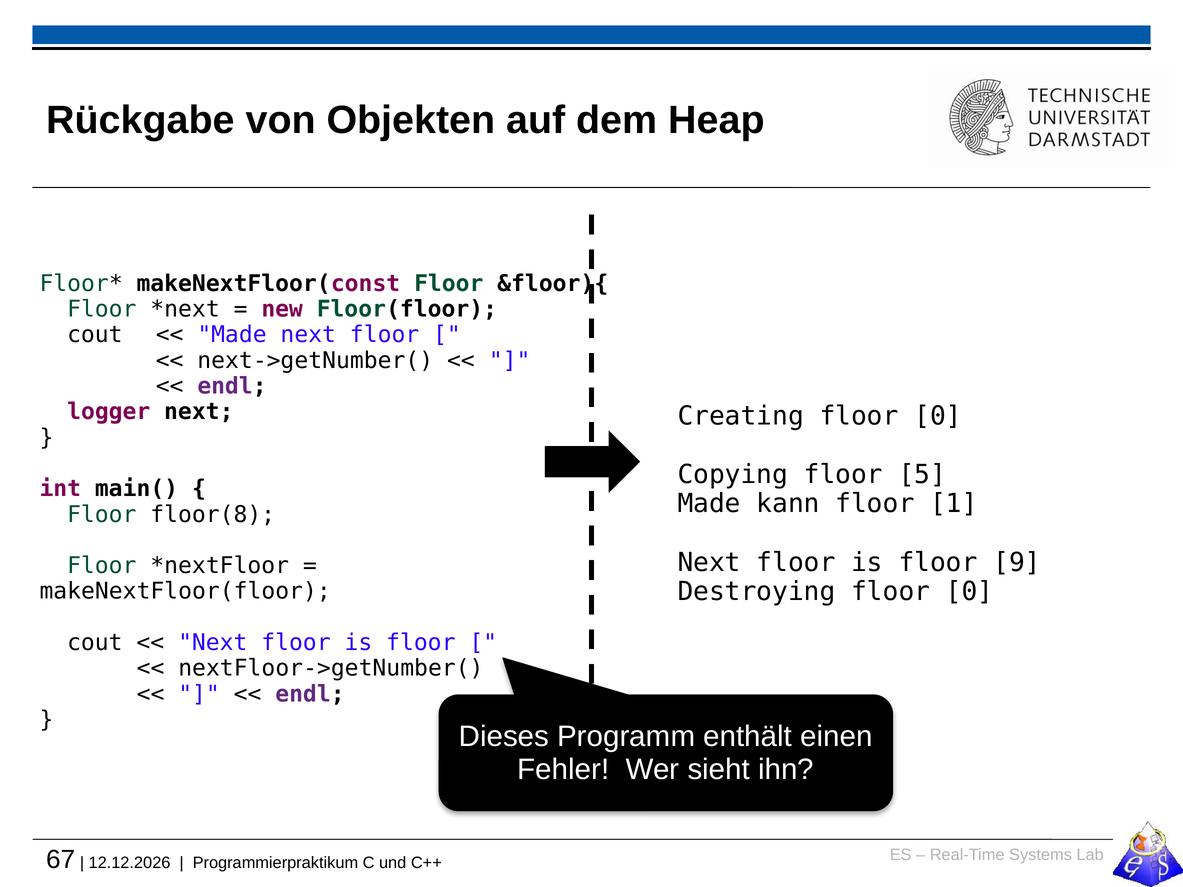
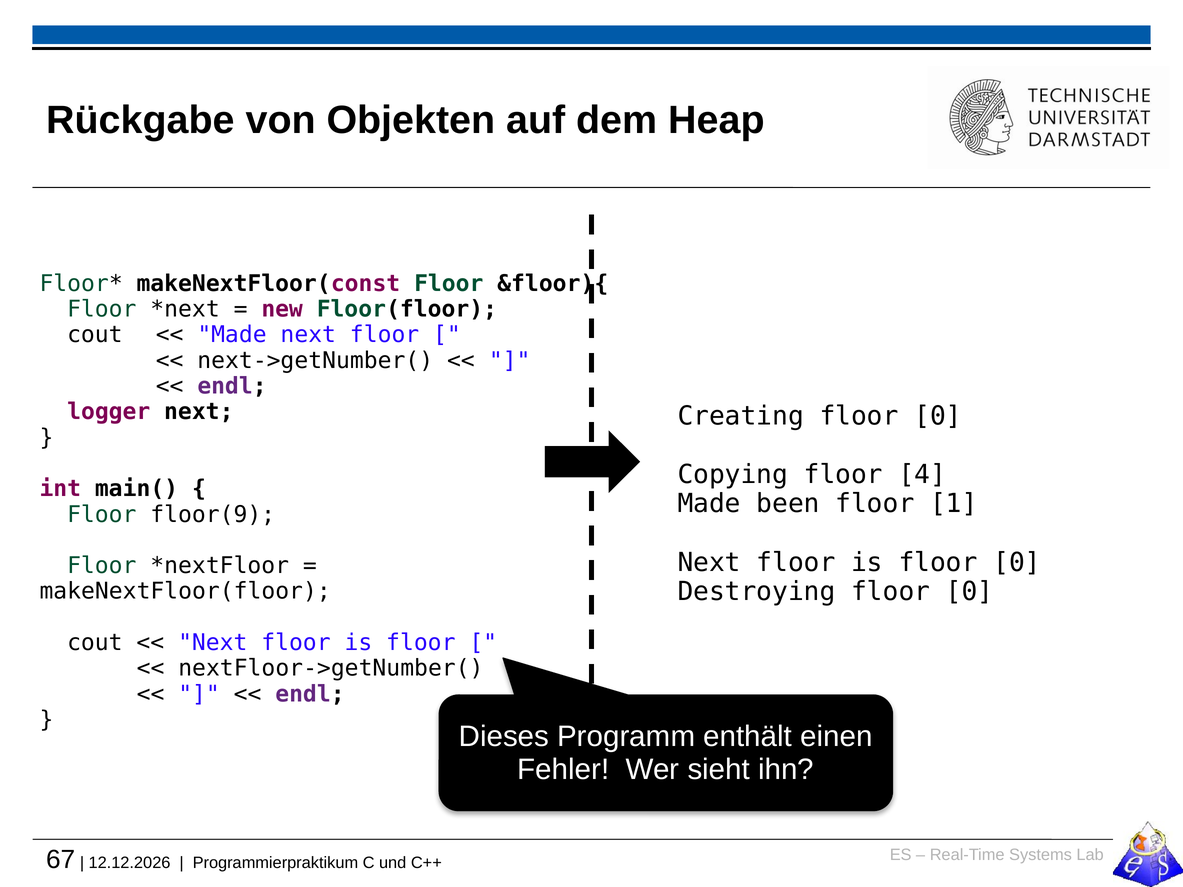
5: 5 -> 4 (922, 475)
kann: kann -> been (788, 504)
floor(8: floor(8 -> floor(9 (213, 515)
is floor 9: 9 -> 0 (1017, 563)
